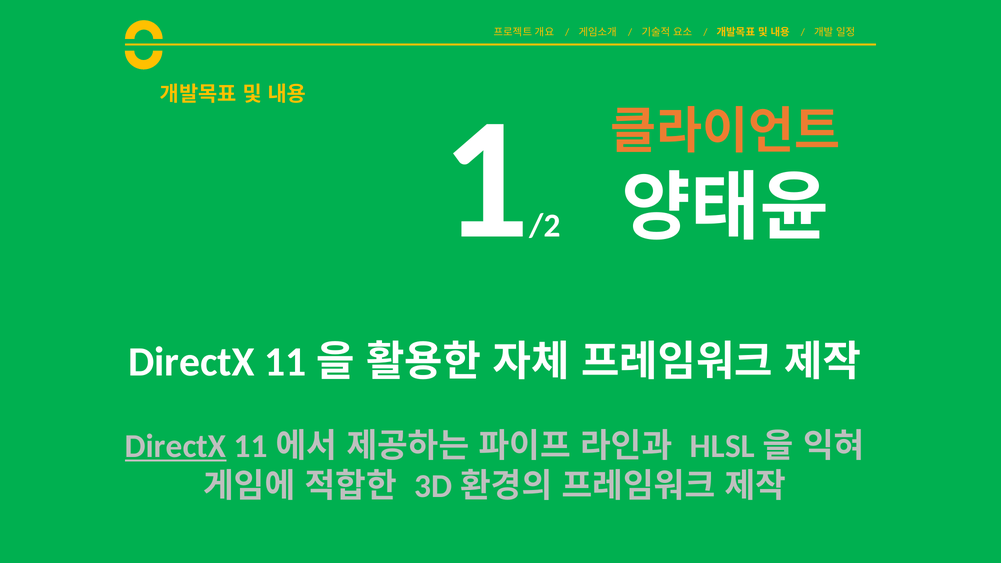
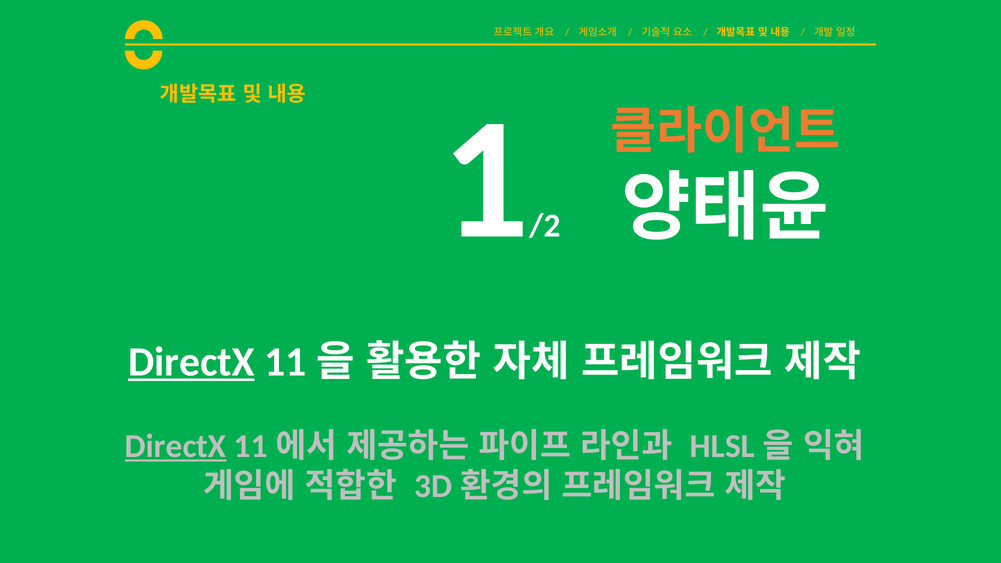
DirectX underline: none -> present (191, 362)
